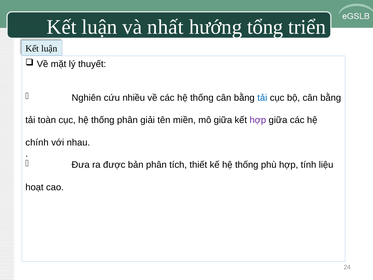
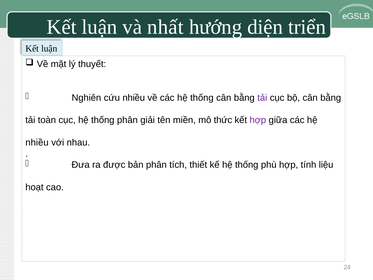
tổng: tổng -> diện (265, 27)
tải colour: blue -> purple (262, 98)
mô giữa: giữa -> thức (223, 120)
chính: chính -> nhiều (37, 142)
